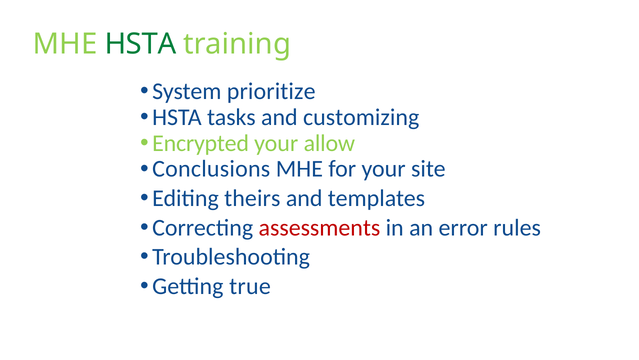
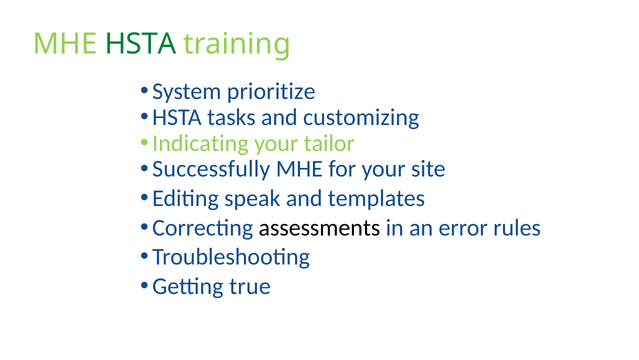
Encrypted: Encrypted -> Indicating (200, 143)
allow: allow -> tailor (329, 143)
Conclusions: Conclusions -> Successfully (211, 169)
theirs: theirs -> speak (252, 198)
assessments colour: red -> black (319, 227)
